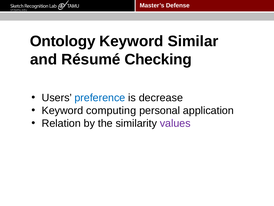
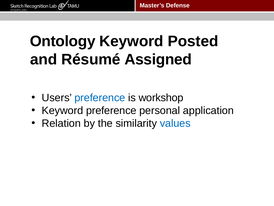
Similar: Similar -> Posted (193, 41)
Checking: Checking -> Assigned (158, 59)
decrease: decrease -> workshop (161, 98)
Keyword computing: computing -> preference (111, 110)
values colour: purple -> blue (175, 123)
